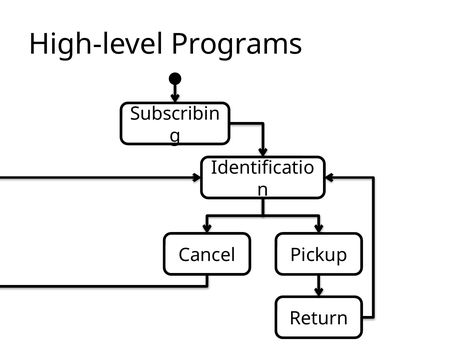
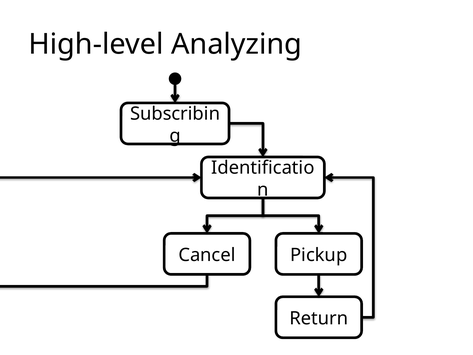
Programs: Programs -> Analyzing (237, 44)
